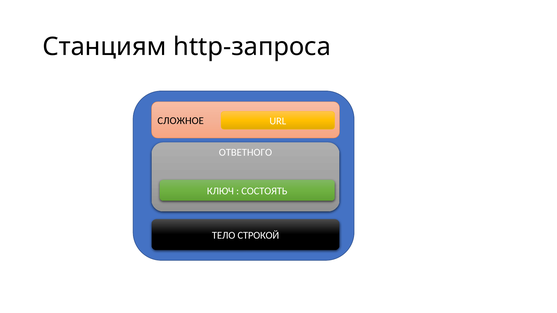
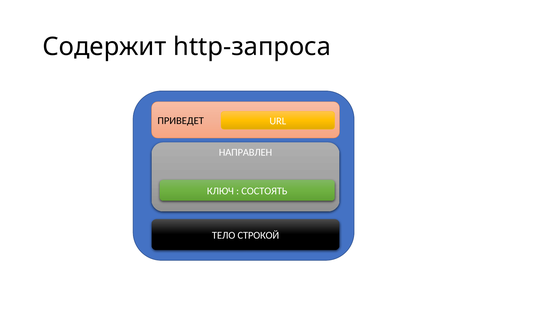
Станциям: Станциям -> Содержит (104, 47)
СЛОЖНОЕ: СЛОЖНОЕ -> ПРИВЕДЕТ (181, 121)
ОТВЕТНОГО: ОТВЕТНОГО -> НАПРАВЛЕН (246, 153)
